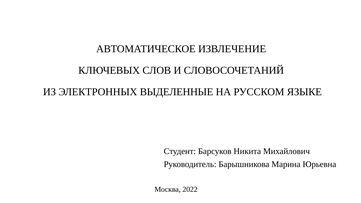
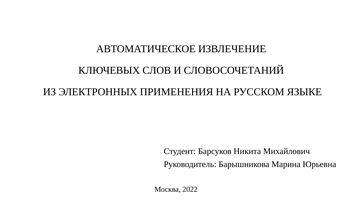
ВЫДЕЛЕННЫЕ: ВЫДЕЛЕННЫЕ -> ПРИМЕНЕНИЯ (177, 92)
